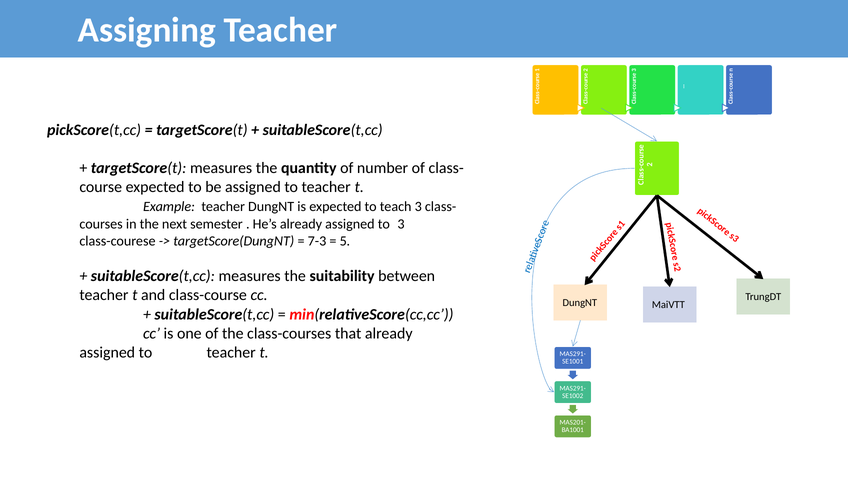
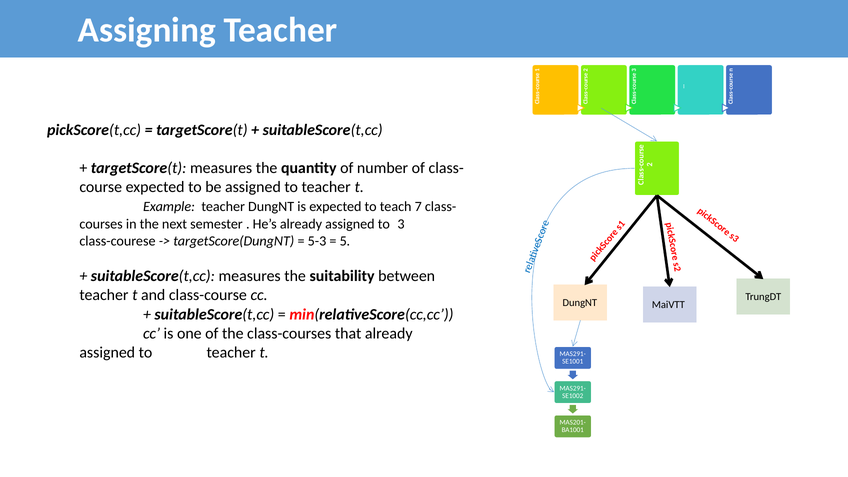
teach 3: 3 -> 7 (418, 207)
7-3: 7-3 -> 5-3 (317, 241)
